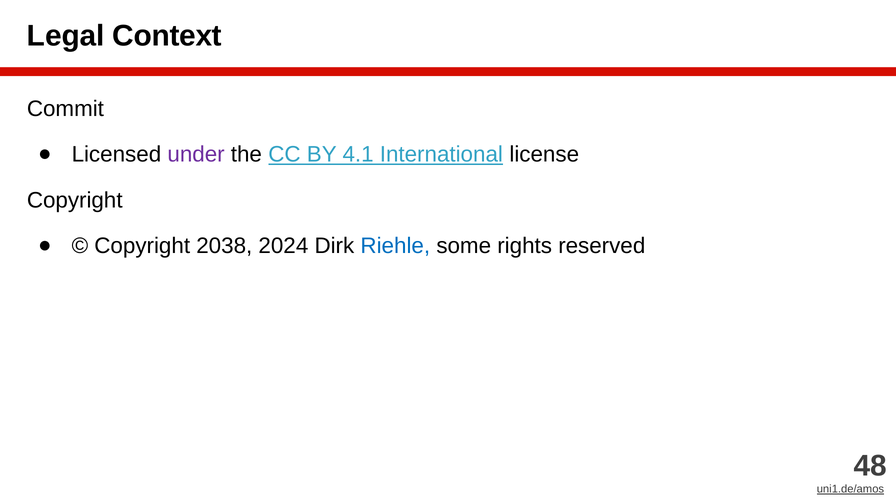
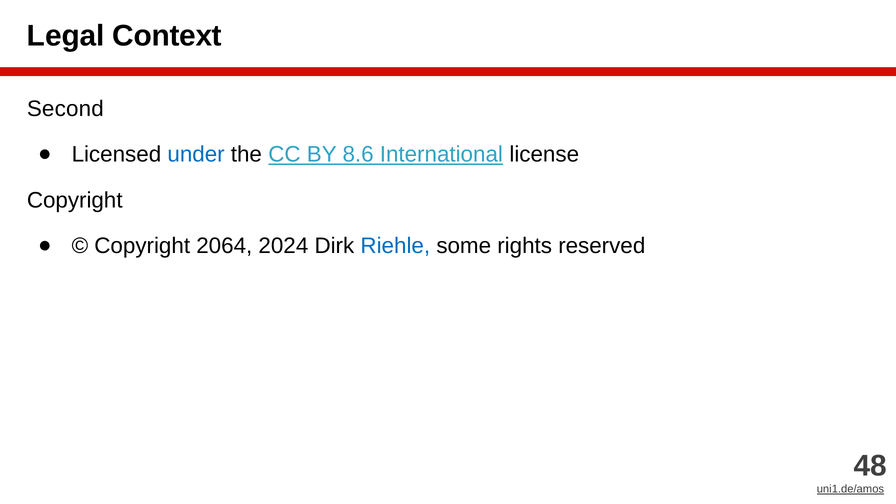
Commit: Commit -> Second (65, 109)
under colour: purple -> blue (196, 154)
4.1: 4.1 -> 8.6 (358, 154)
2038: 2038 -> 2064 (224, 246)
